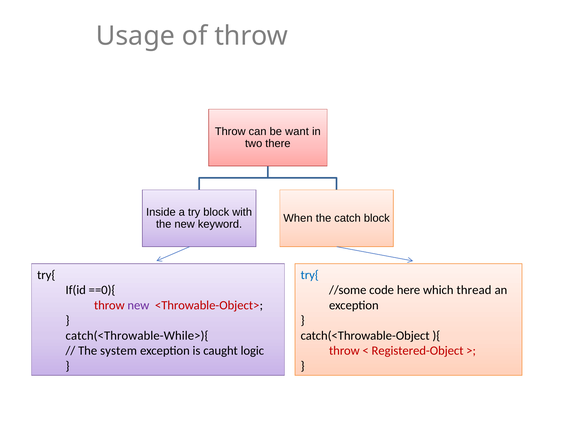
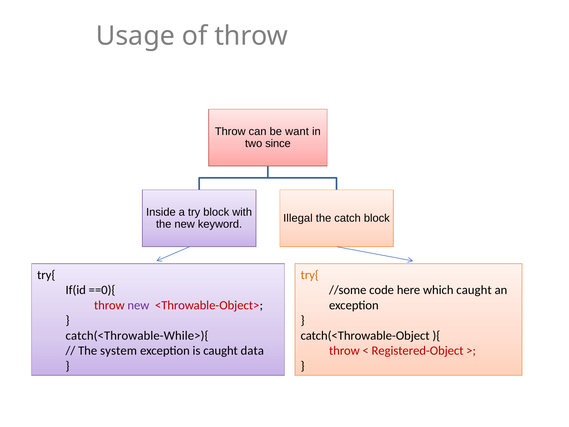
there: there -> since (278, 143)
When: When -> Illegal (298, 218)
try{ colour: blue -> orange (310, 275)
which thread: thread -> caught (474, 290)
logic: logic -> data (252, 351)
